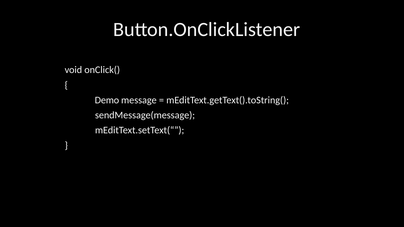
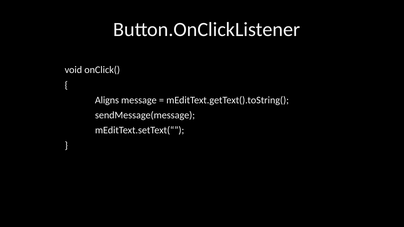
Demo: Demo -> Aligns (107, 100)
